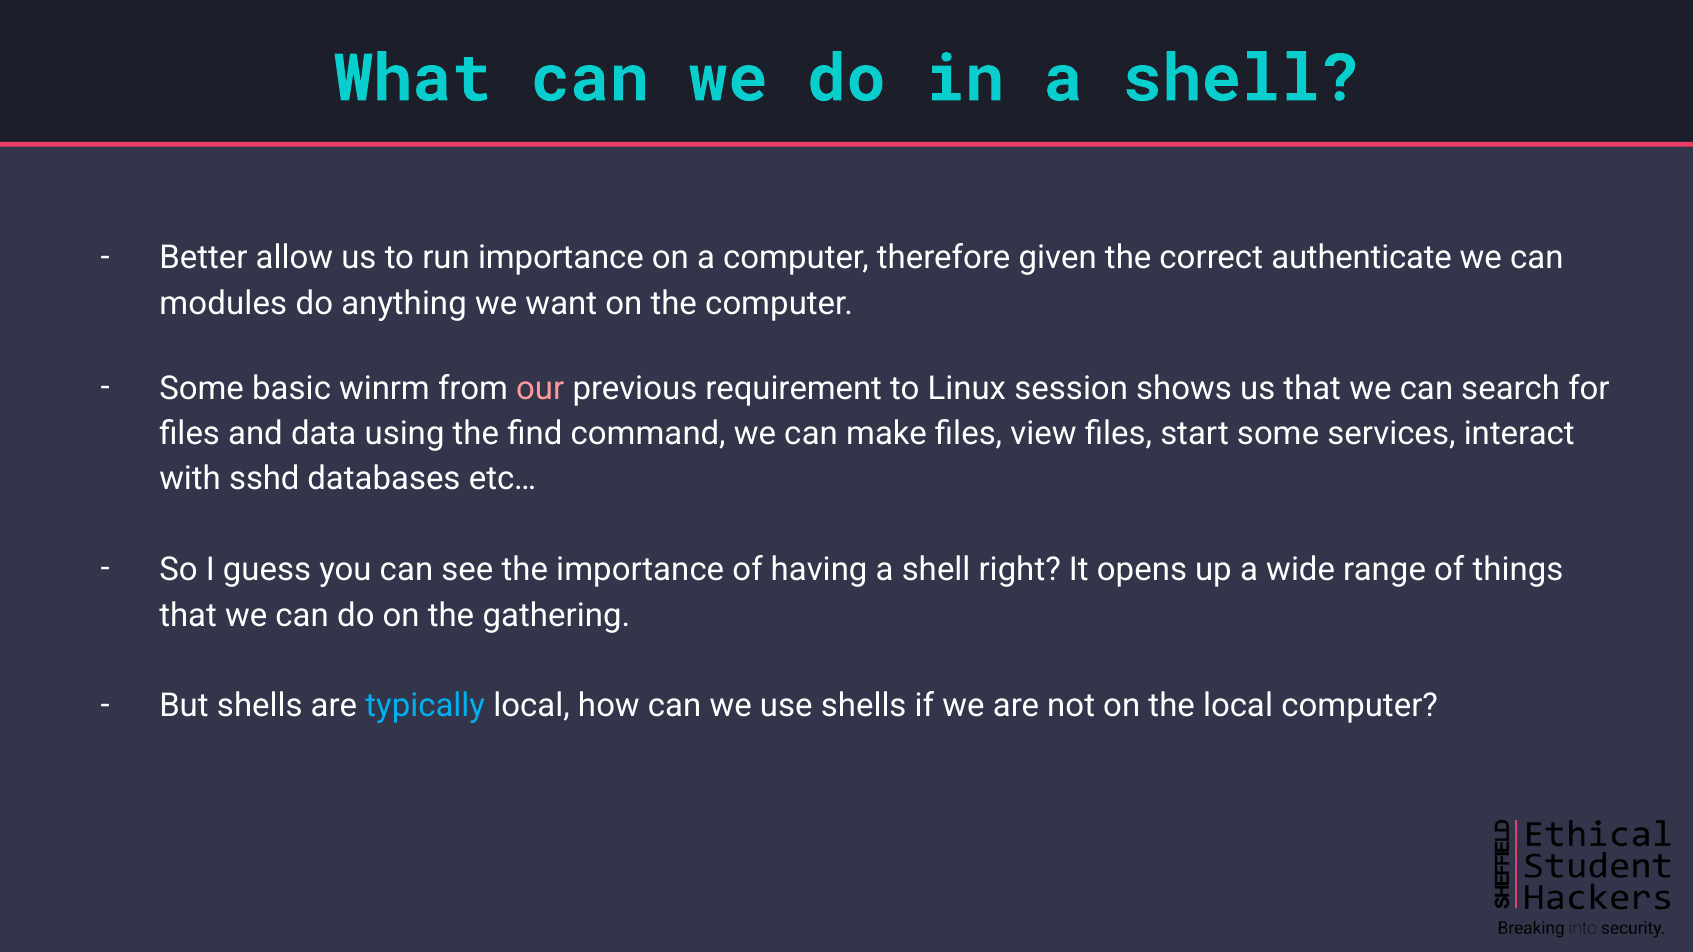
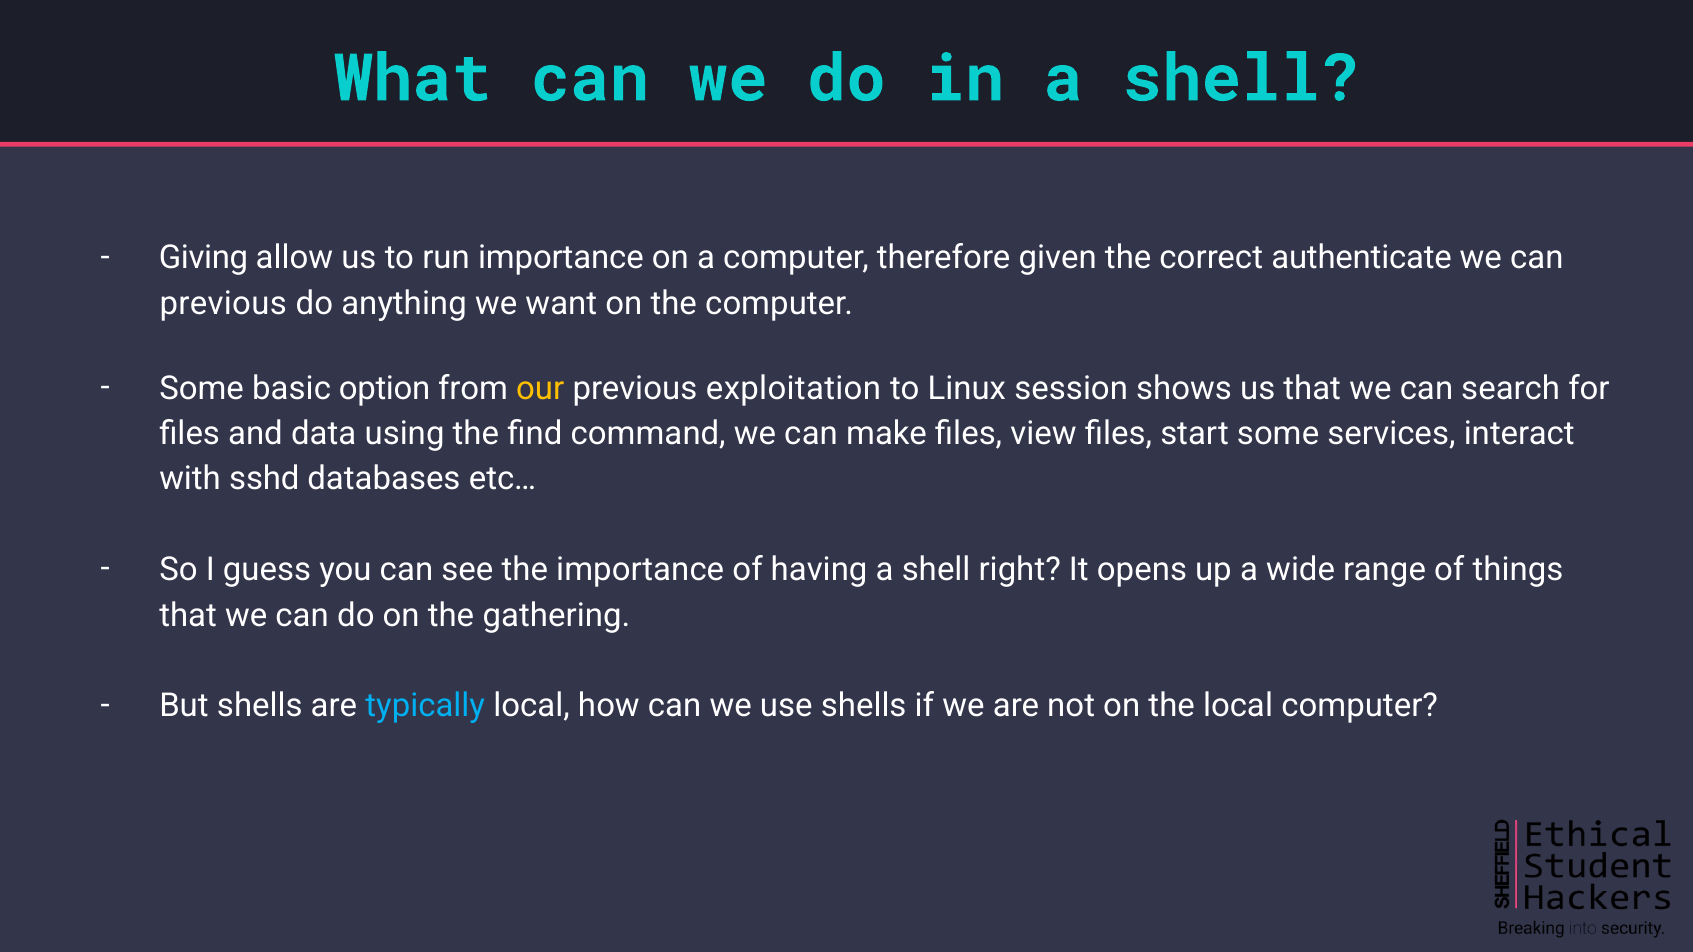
Better: Better -> Giving (204, 258)
modules: modules -> previous (223, 304)
winrm: winrm -> option (385, 389)
our colour: pink -> yellow (540, 389)
requirement: requirement -> exploitation (793, 389)
